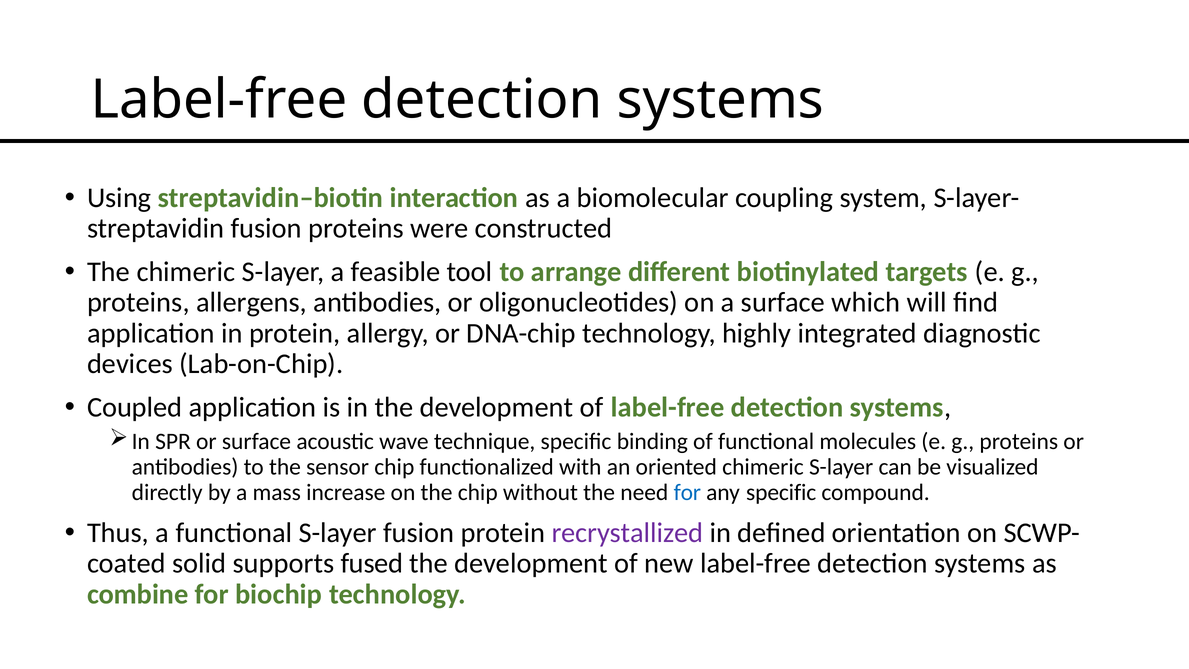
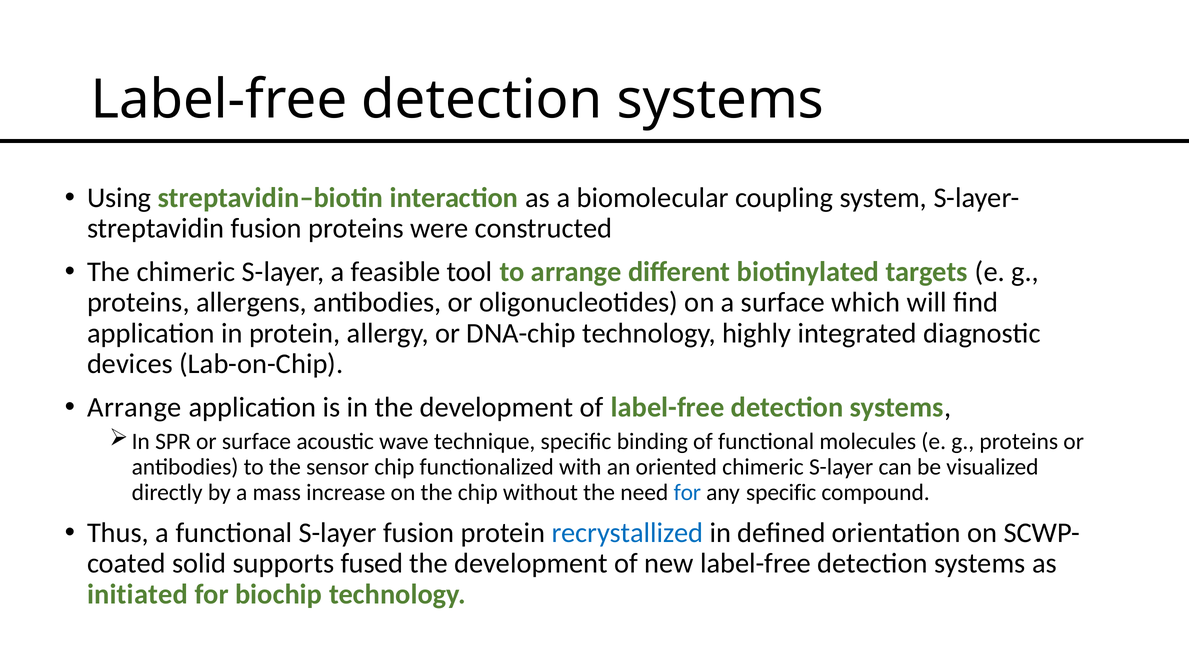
Coupled: Coupled -> Arrange (134, 407)
recrystallized colour: purple -> blue (627, 533)
combine: combine -> initiated (138, 594)
